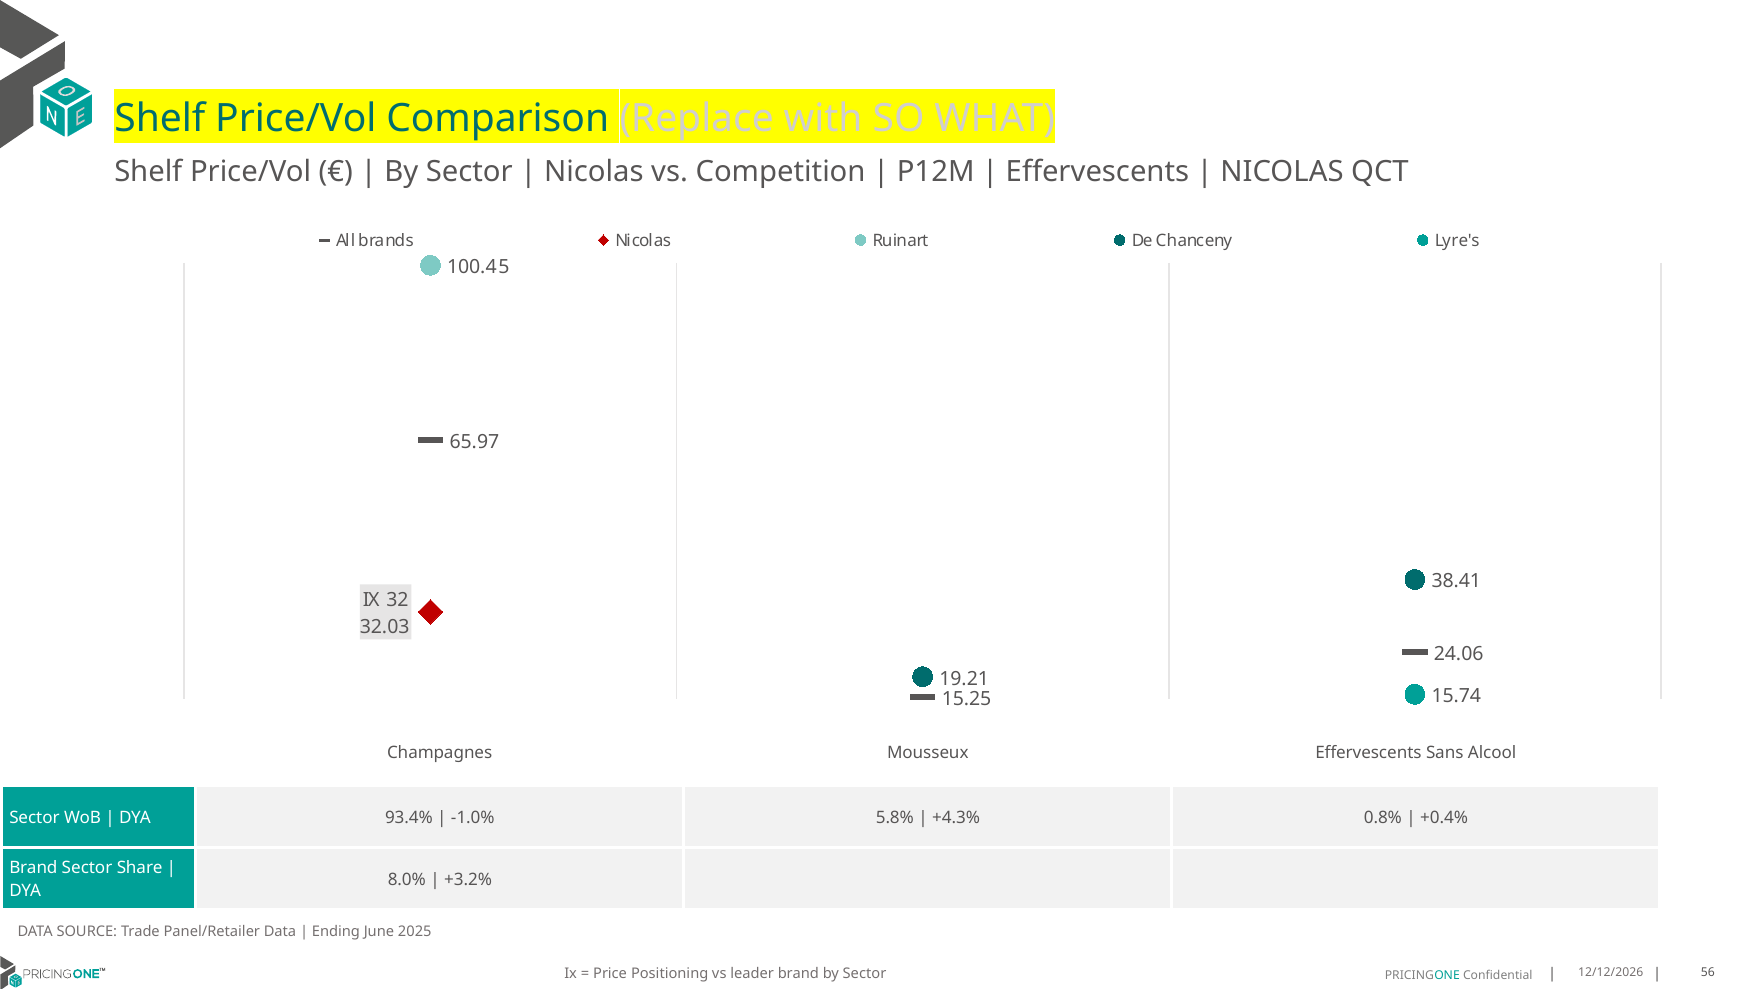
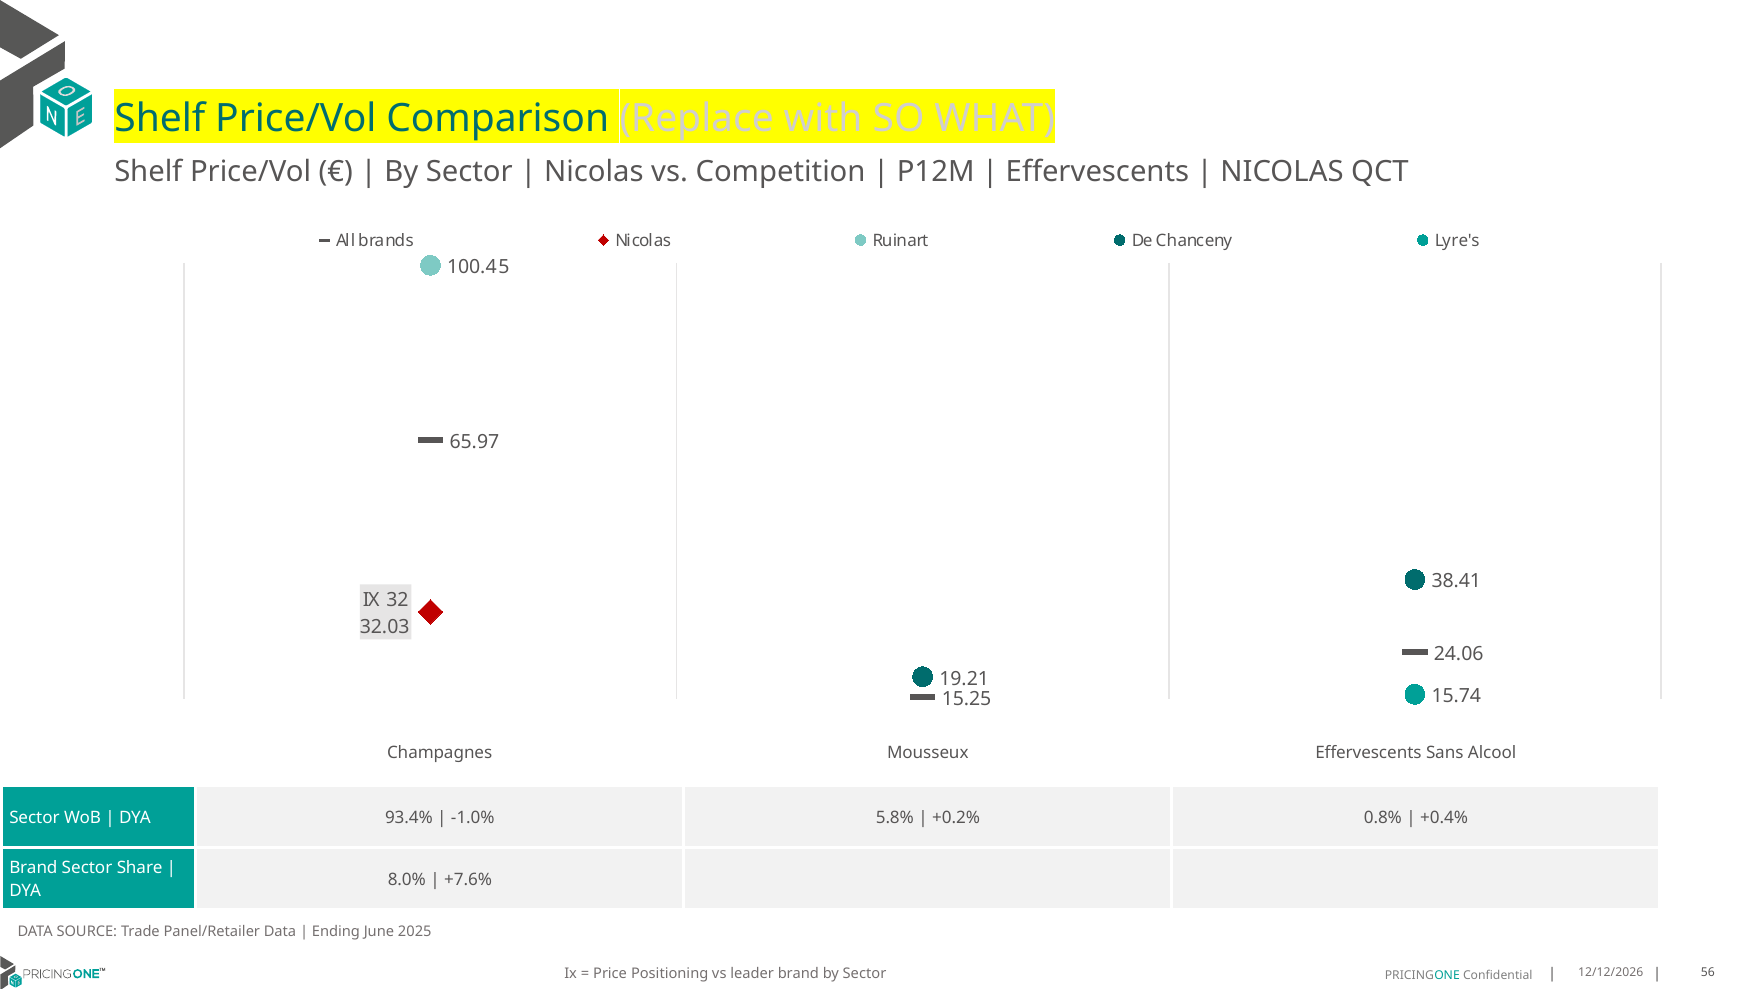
+4.3%: +4.3% -> +0.2% (956, 817)
+3.2%: +3.2% -> +7.6% (468, 880)
